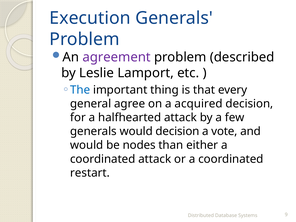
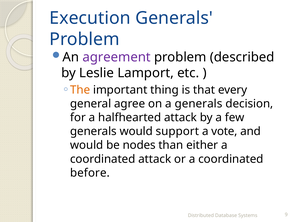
The colour: blue -> orange (80, 90)
a acquired: acquired -> generals (199, 104)
would decision: decision -> support (177, 131)
restart: restart -> before (90, 173)
